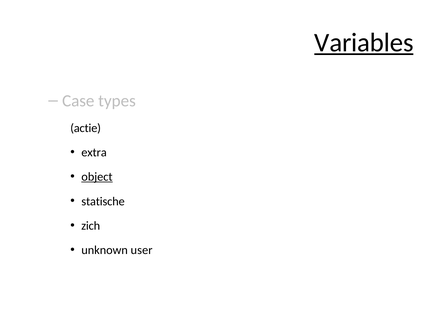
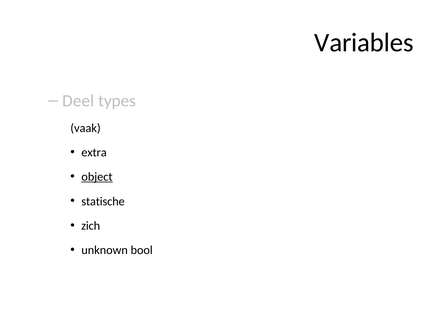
Variables underline: present -> none (364, 43)
Case: Case -> Deel (78, 101)
actie: actie -> vaak (86, 128)
user: user -> bool (142, 250)
